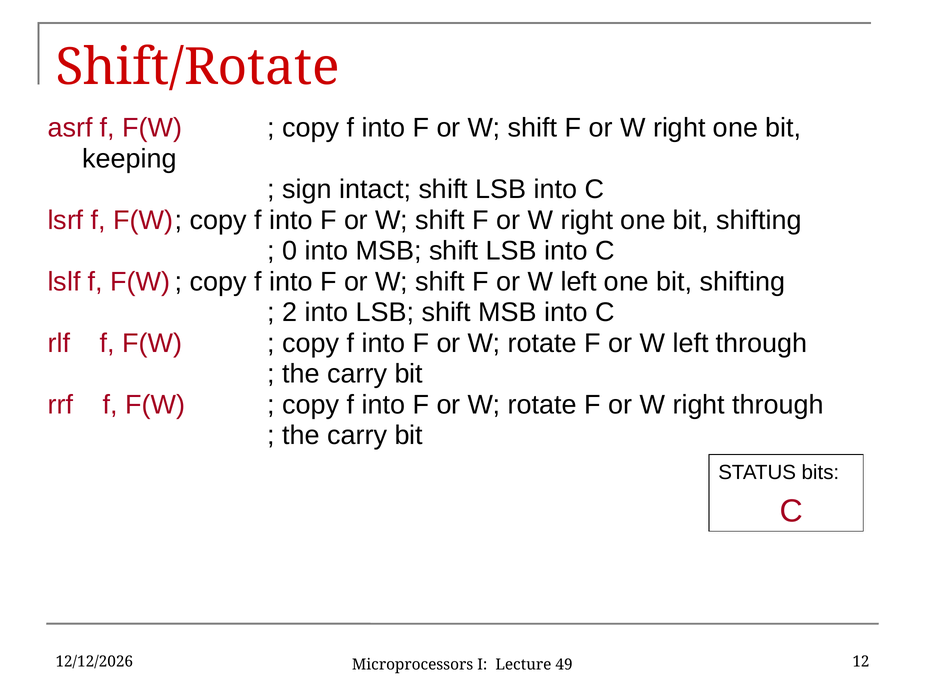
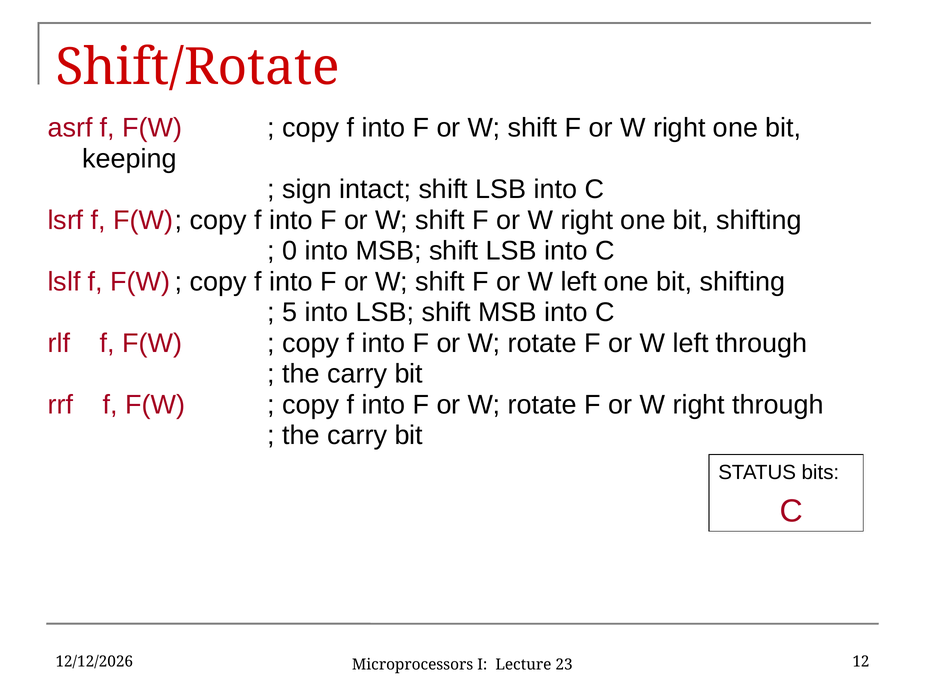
2: 2 -> 5 (290, 313)
49: 49 -> 23 (564, 666)
